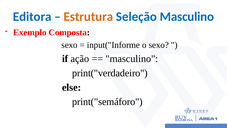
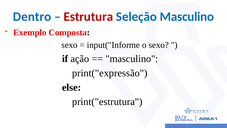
Editora: Editora -> Dentro (32, 17)
Estrutura colour: orange -> red (88, 17)
print("verdadeiro: print("verdadeiro -> print("expressão (110, 73)
print("semáforo: print("semáforo -> print("estrutura (107, 102)
